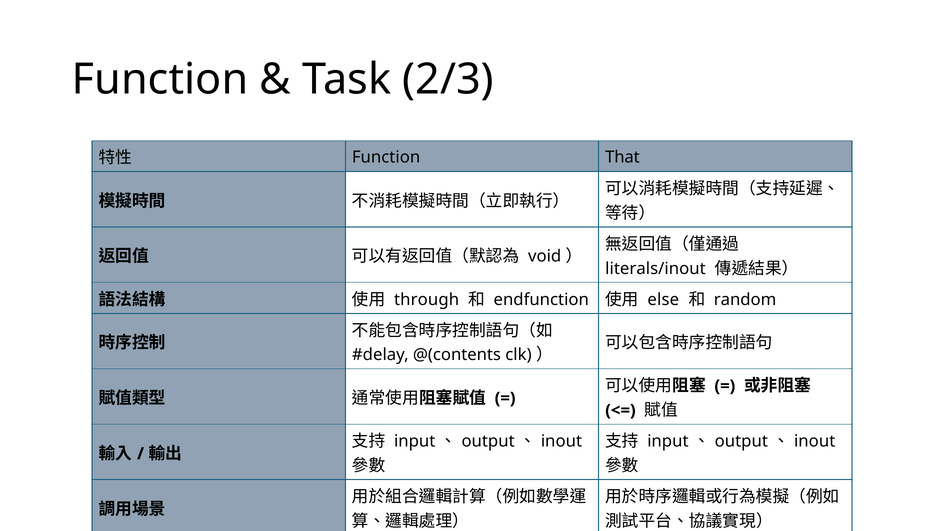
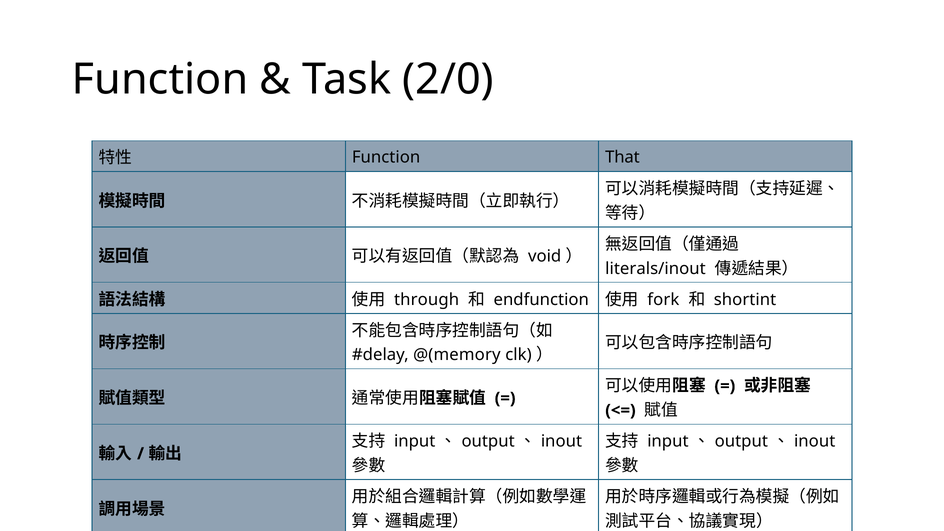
2/3: 2/3 -> 2/0 (448, 79)
else: else -> fork (663, 300)
random: random -> shortint (745, 300)
@(contents: @(contents -> @(memory (457, 355)
